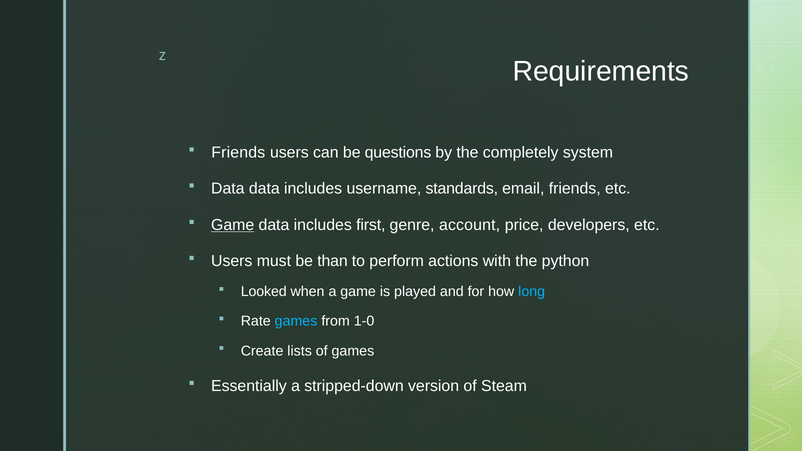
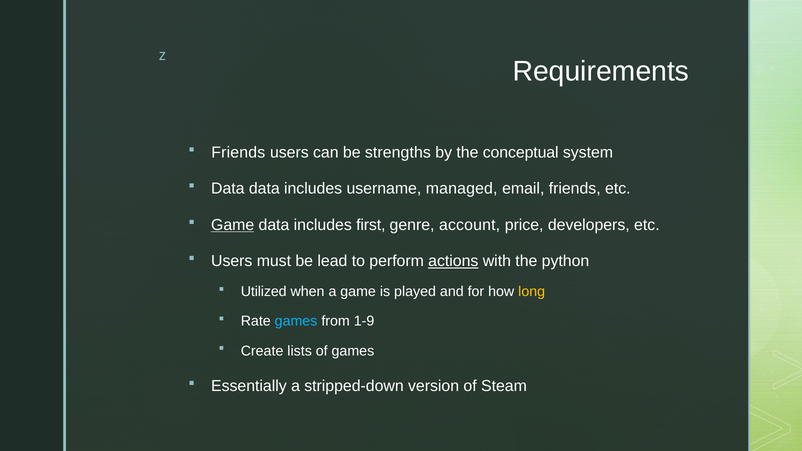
questions: questions -> strengths (398, 153)
completely: completely -> conceptual (521, 153)
standards: standards -> managed (462, 189)
than: than -> lead (332, 261)
actions underline: none -> present (453, 261)
Looked: Looked -> Utilized (264, 292)
long colour: light blue -> yellow (532, 292)
1-0: 1-0 -> 1-9 (364, 321)
